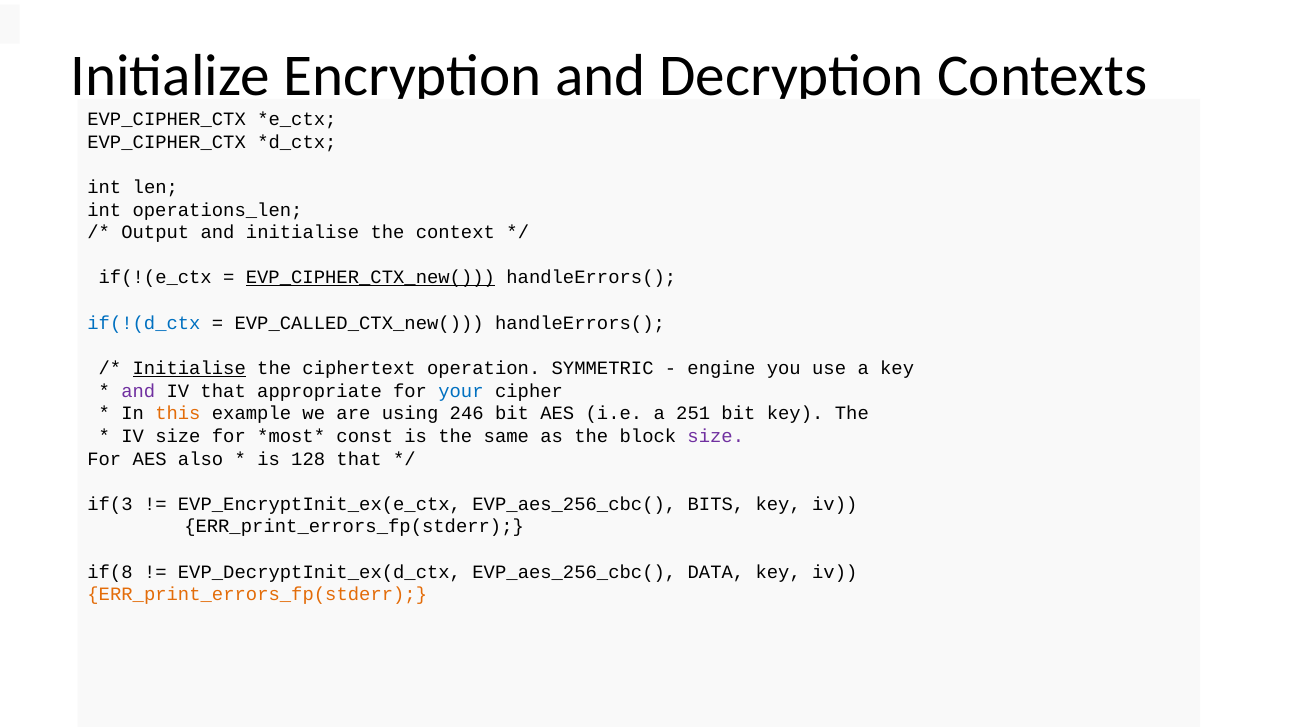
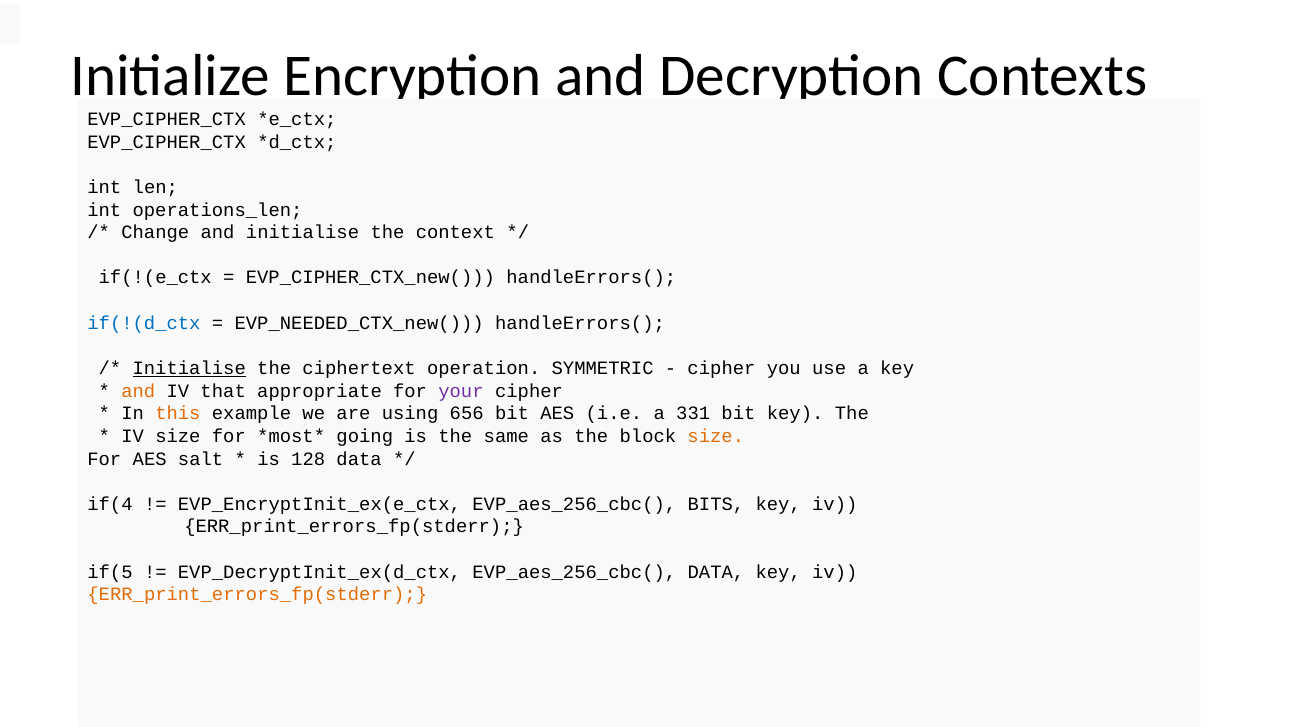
Output: Output -> Change (155, 232)
EVP_CIPHER_CTX_new( underline: present -> none (370, 278)
EVP_CALLED_CTX_new(: EVP_CALLED_CTX_new( -> EVP_NEEDED_CTX_new( (359, 323)
engine: engine -> cipher (721, 368)
and colour: purple -> orange (138, 391)
your colour: blue -> purple (461, 391)
246: 246 -> 656 (467, 413)
251: 251 -> 331 (693, 413)
const: const -> going (365, 436)
size colour: purple -> orange (716, 436)
also: also -> salt (201, 459)
128 that: that -> data (359, 459)
if(3: if(3 -> if(4 (110, 504)
if(8: if(8 -> if(5 (110, 572)
